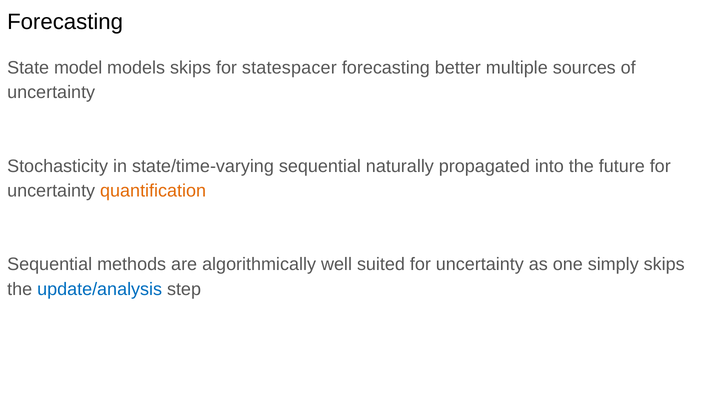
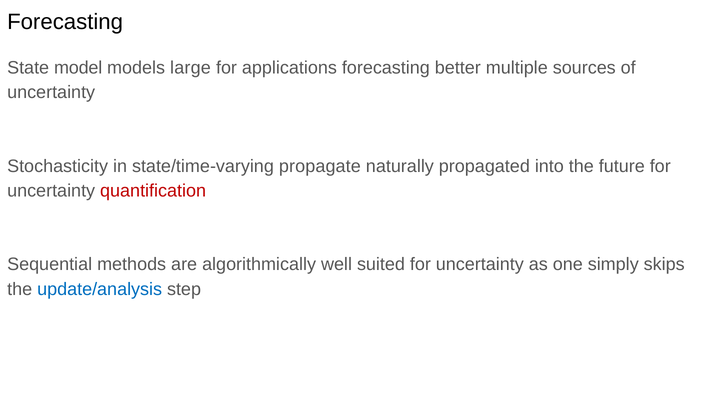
models skips: skips -> large (190, 68)
statespacer: statespacer -> applications (289, 68)
state/time-varying sequential: sequential -> propagate (320, 166)
quantification colour: orange -> red (153, 191)
